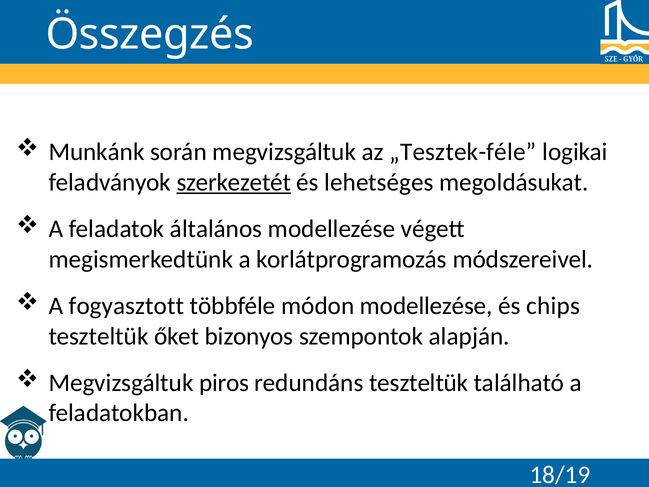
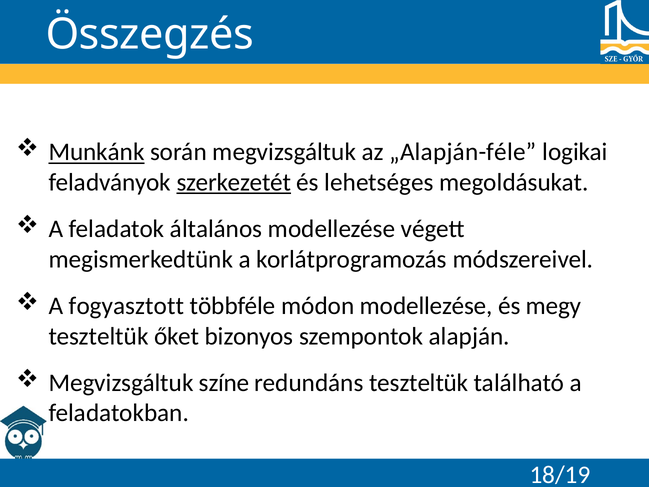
Munkánk underline: none -> present (97, 152)
„Tesztek-féle: „Tesztek-féle -> „Alapján-féle (463, 152)
chips: chips -> megy (554, 306)
piros: piros -> színe (224, 383)
